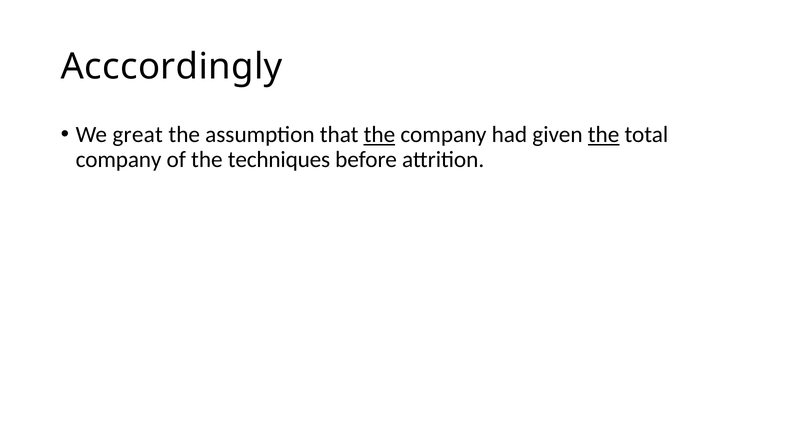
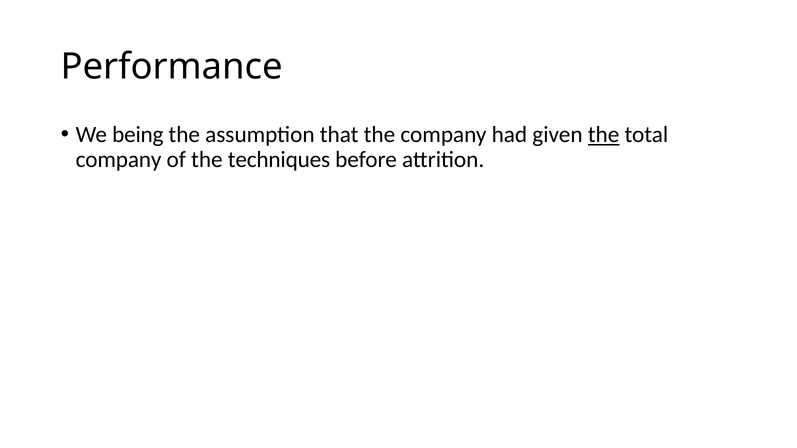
Acccordingly: Acccordingly -> Performance (172, 67)
great: great -> being (138, 135)
the underline: present -> none (379, 135)
